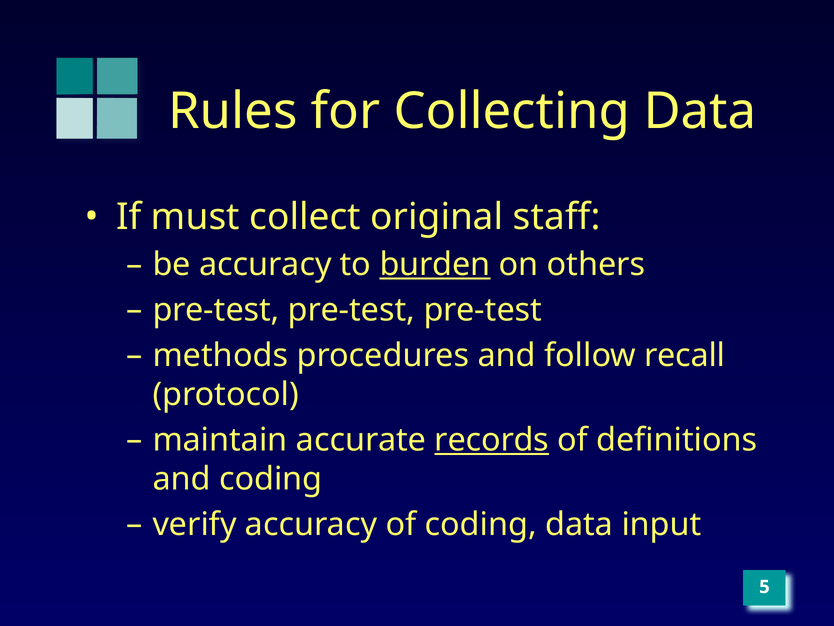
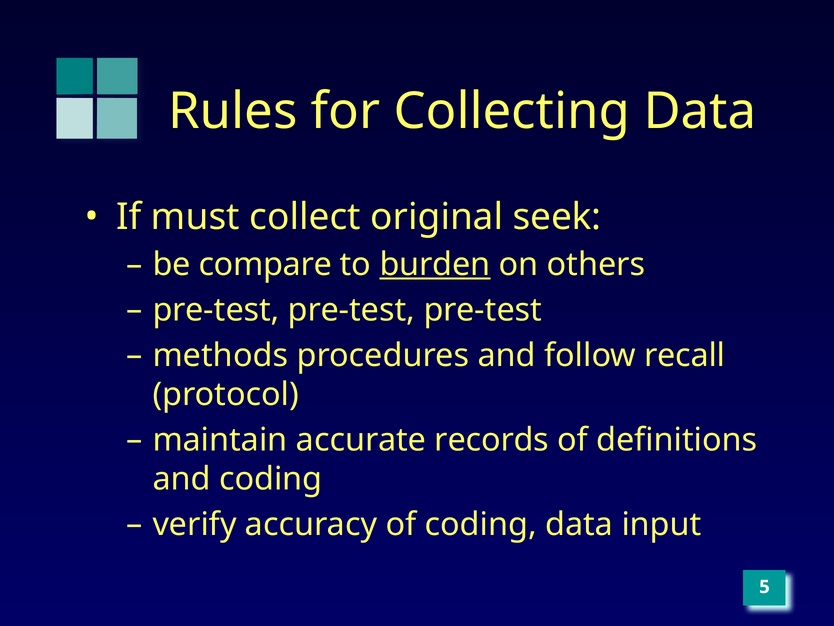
staff: staff -> seek (557, 217)
be accuracy: accuracy -> compare (265, 265)
records underline: present -> none (492, 440)
